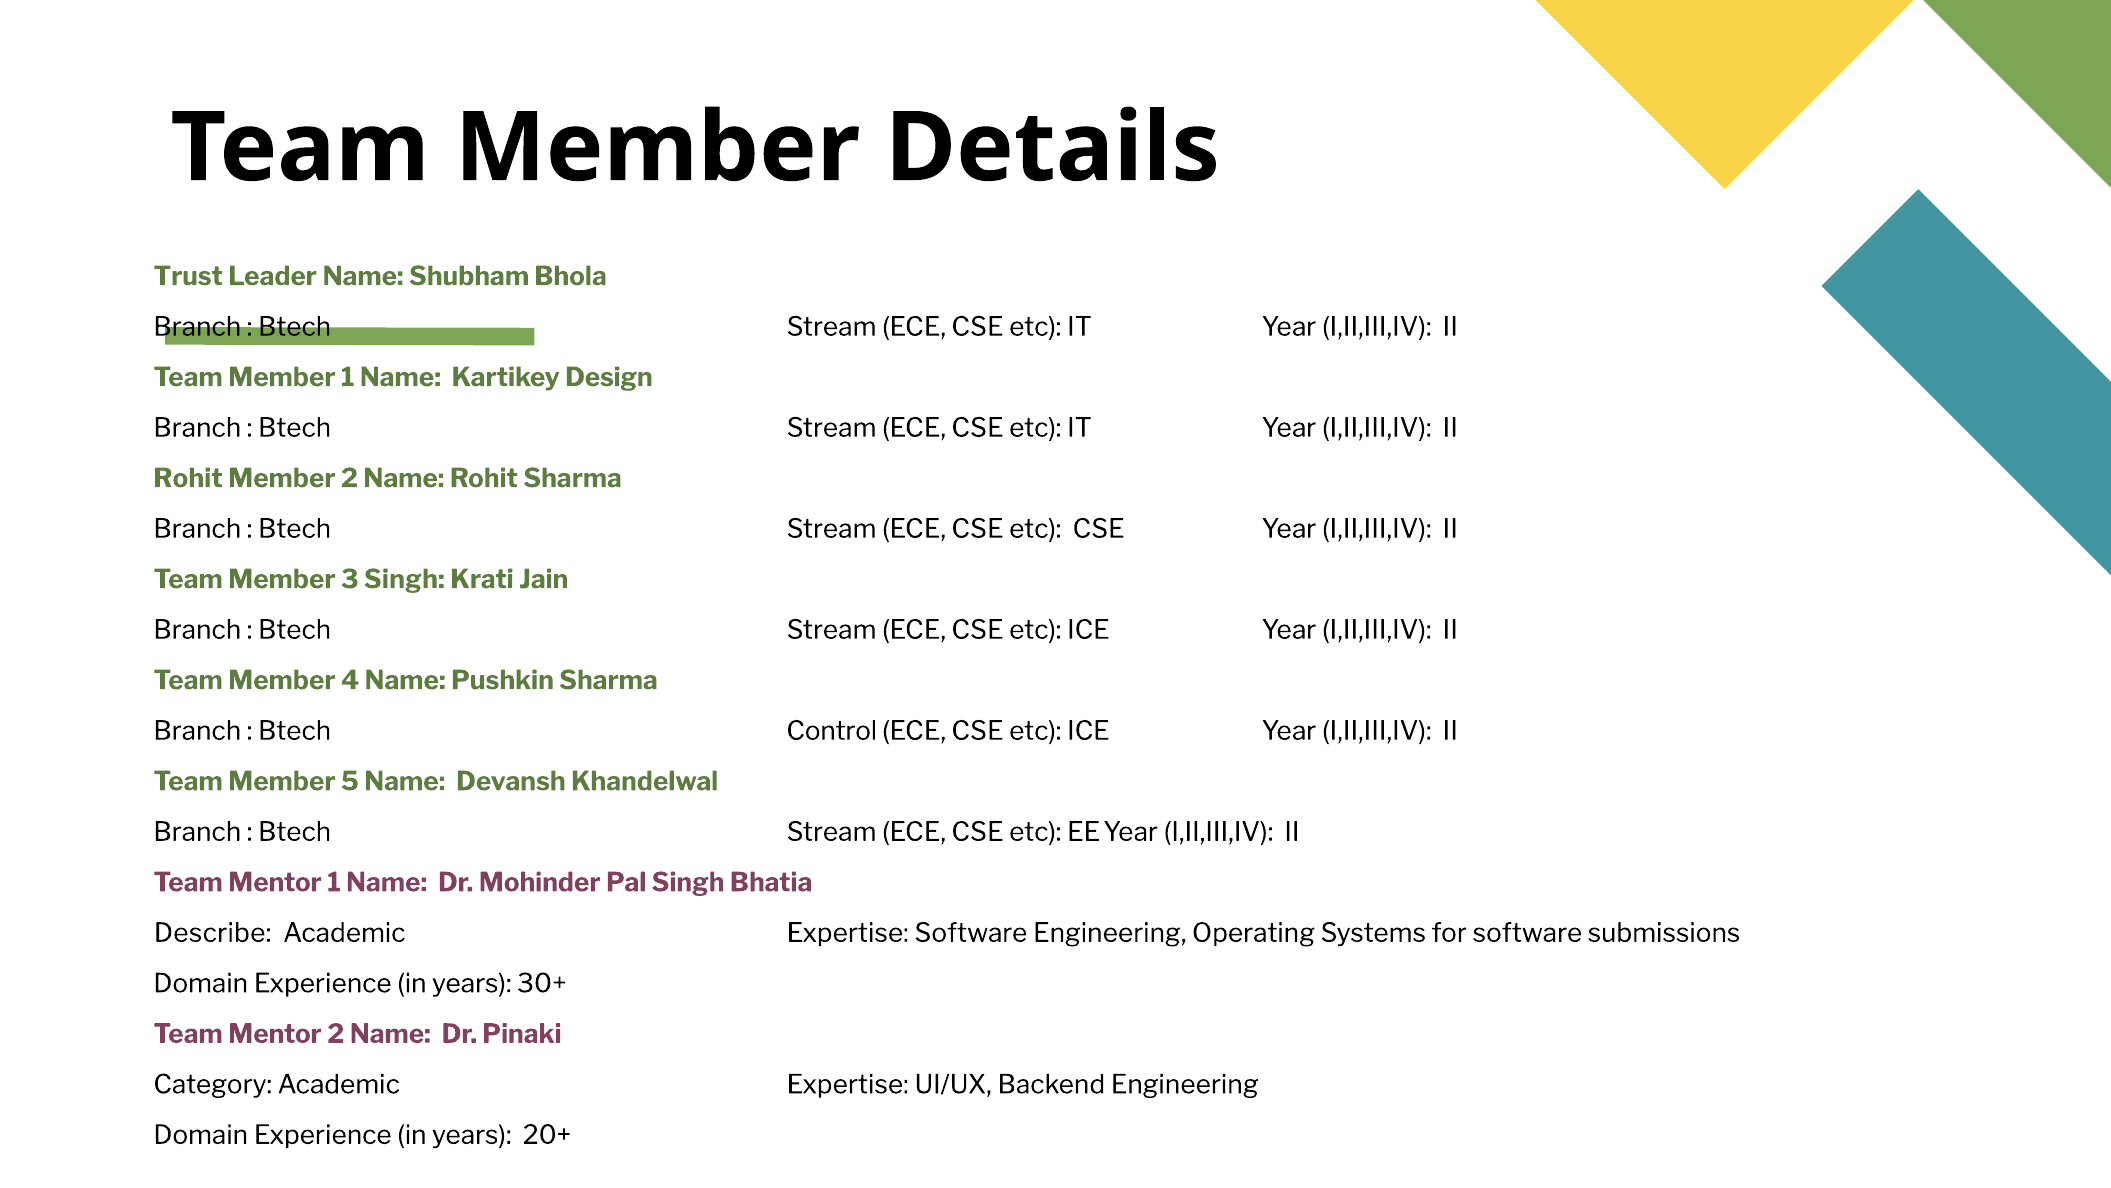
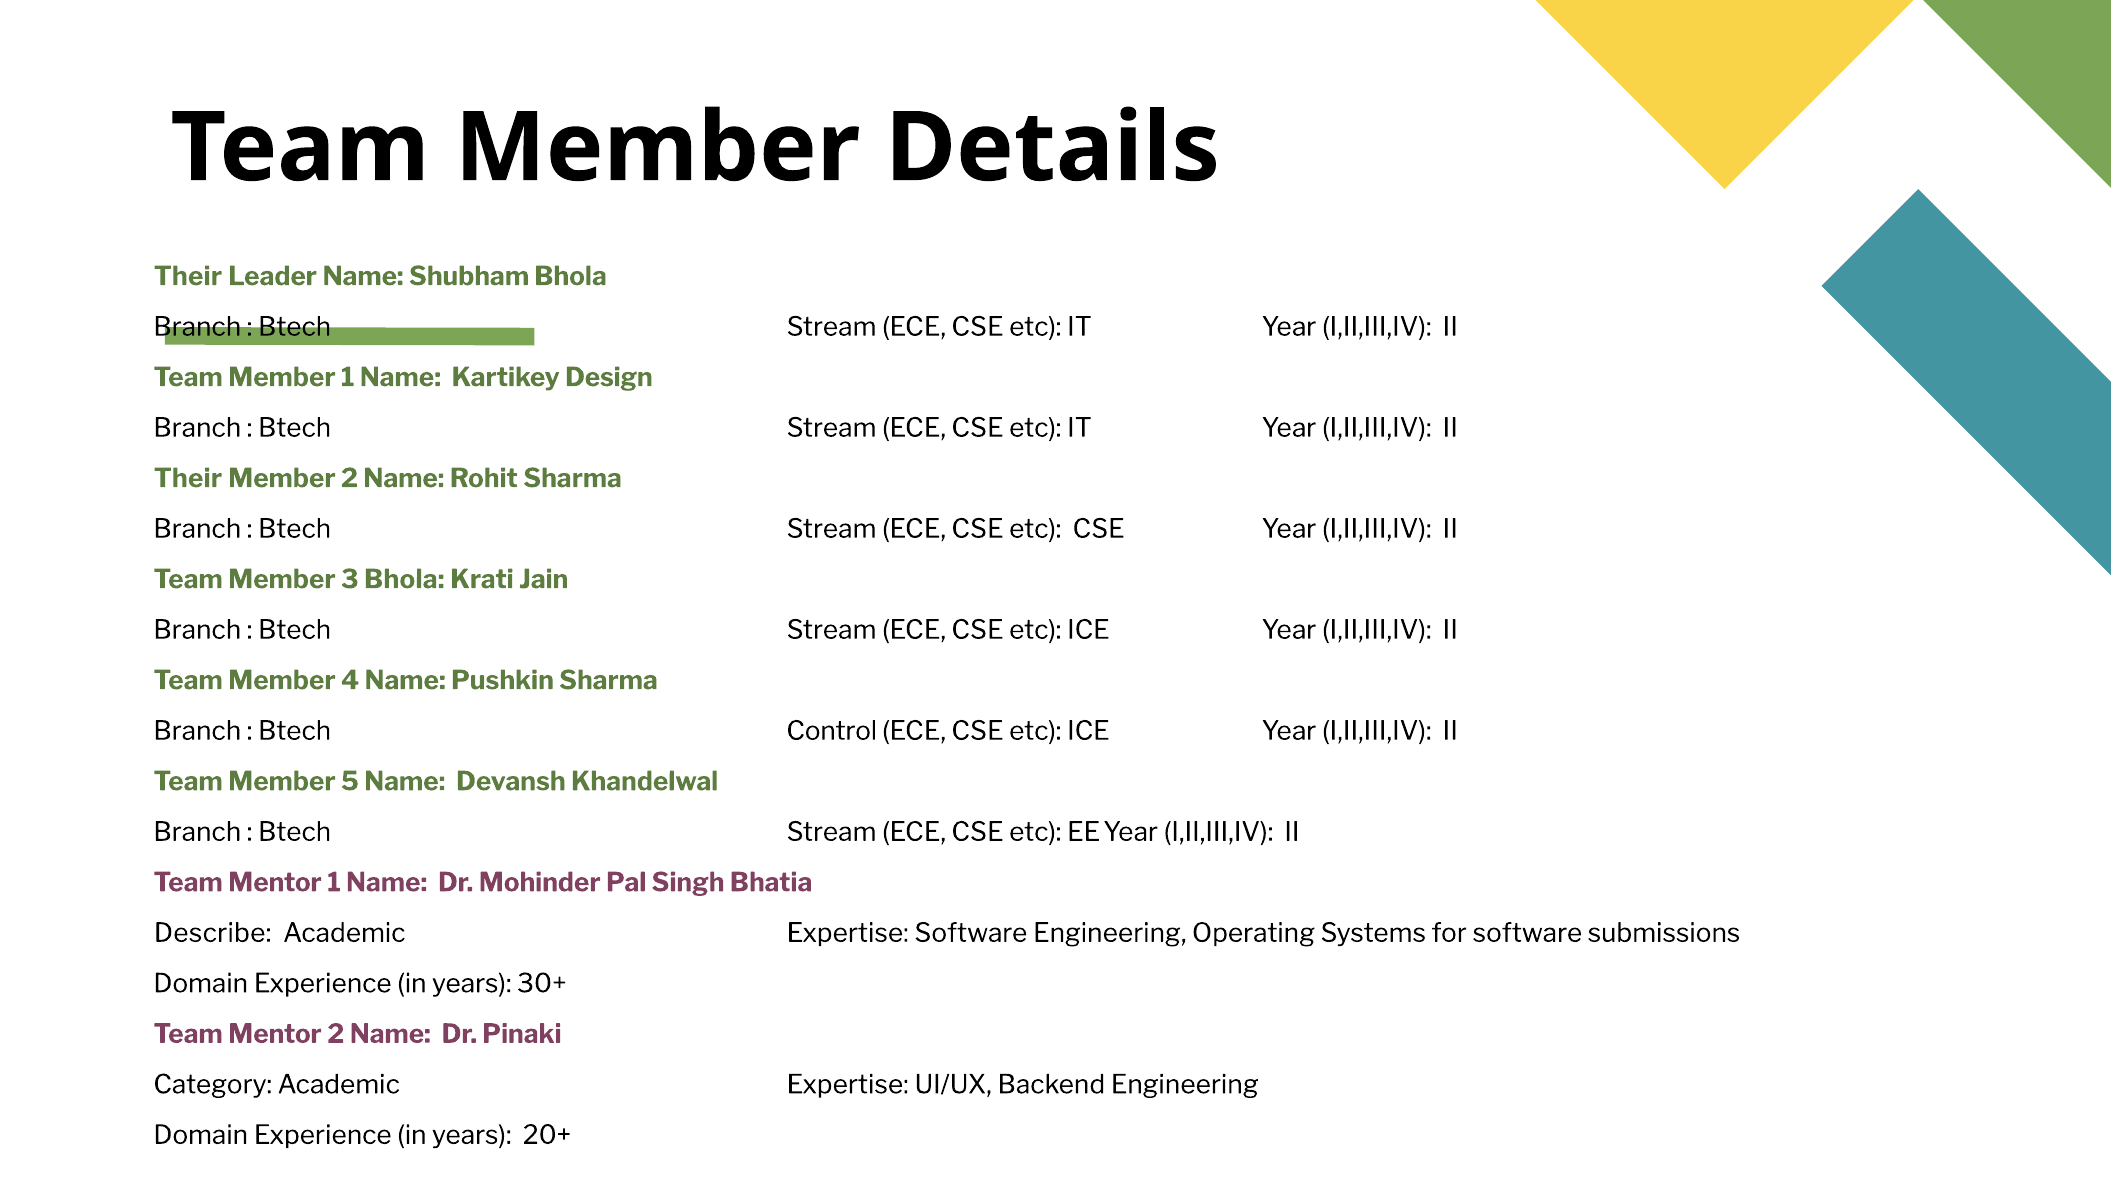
Trust: Trust -> Their (188, 276)
Rohit: Rohit -> Their (188, 478)
3 Singh: Singh -> Bhola (404, 579)
